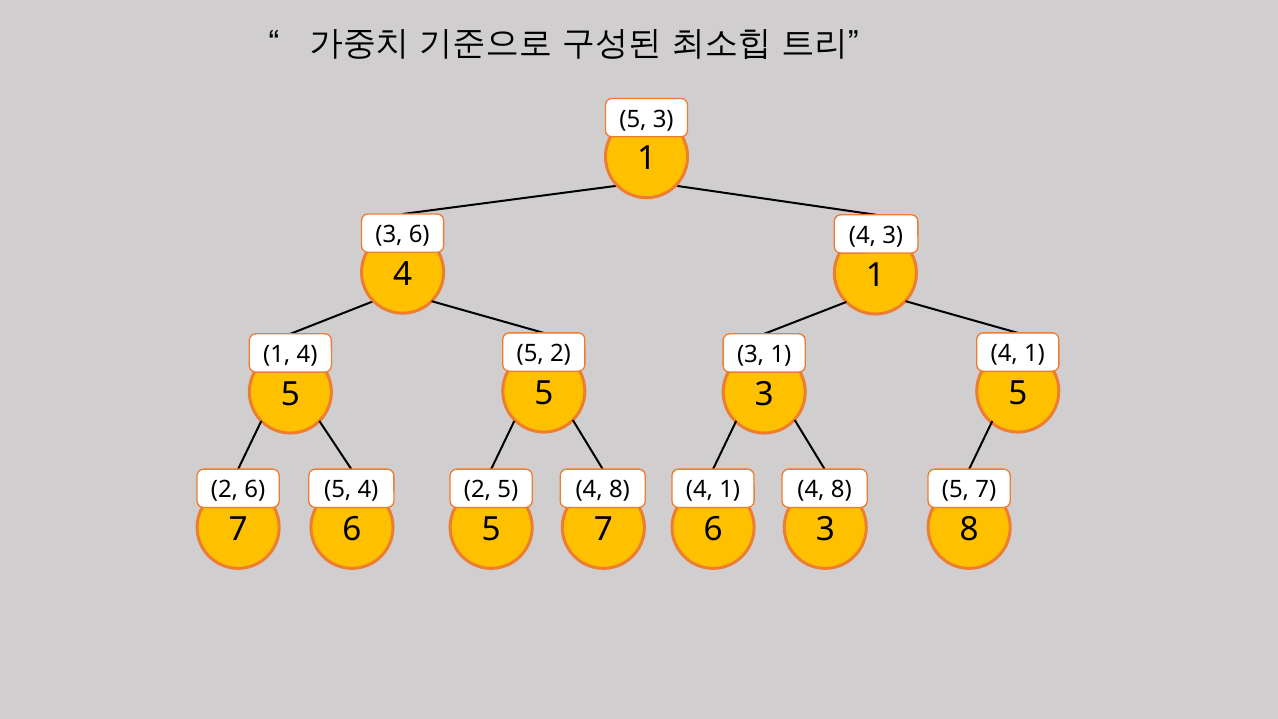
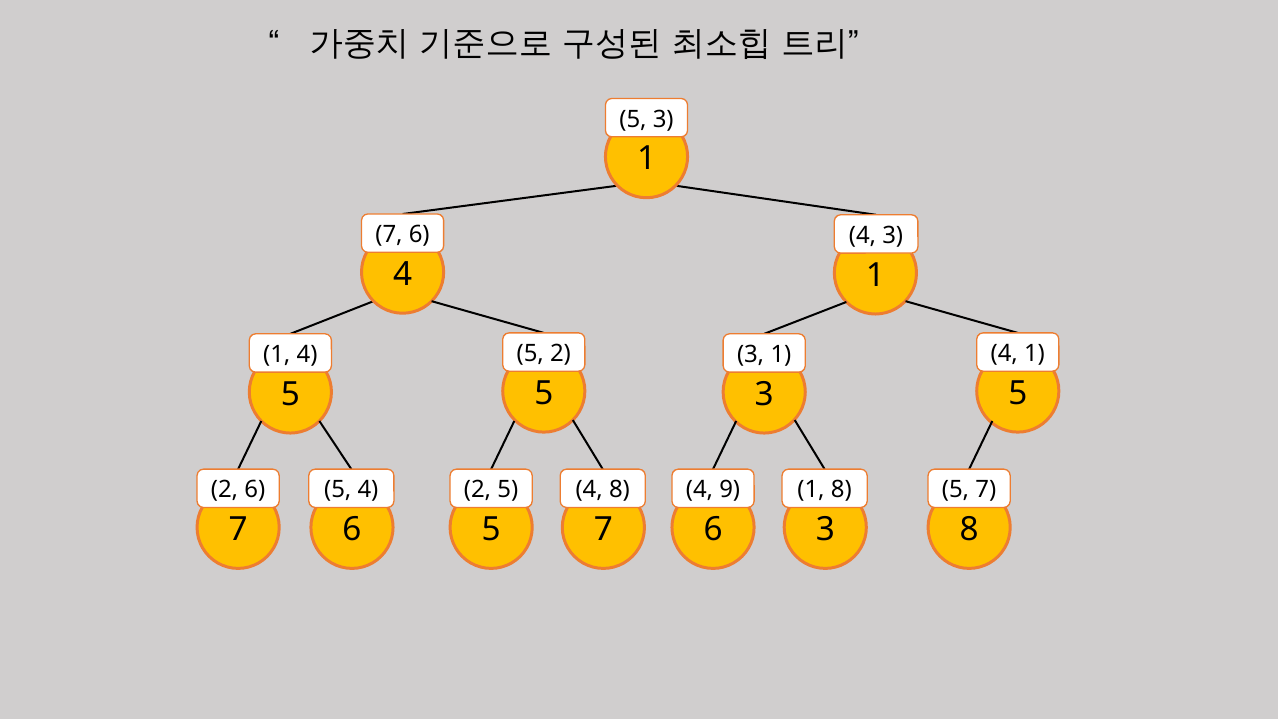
3: 3 -> 7 (389, 235)
1: 1 -> 9 (730, 490)
4: 4 -> 1 (811, 490)
